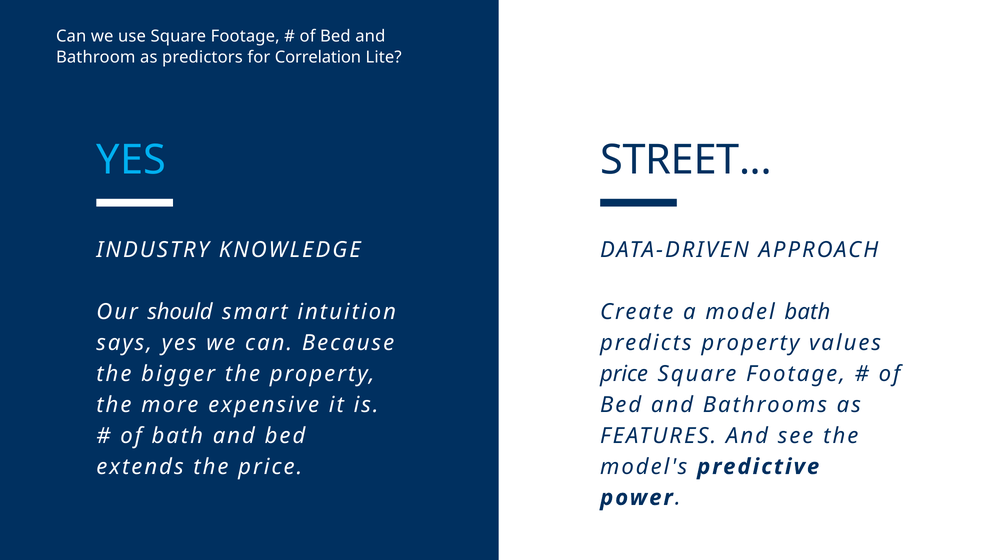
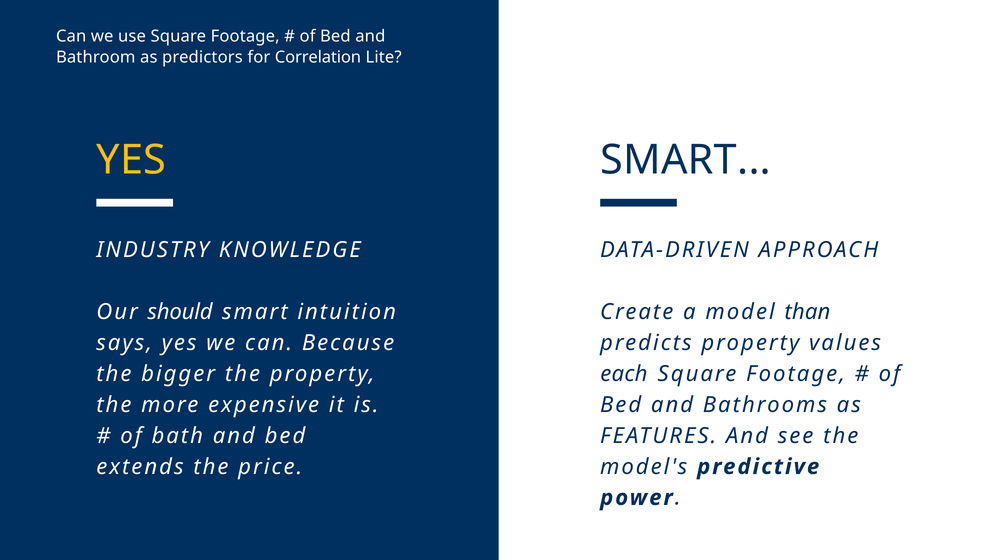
YES colour: light blue -> yellow (131, 160)
STREET: STREET -> SMART (686, 160)
model bath: bath -> than (807, 312)
price: price -> each (624, 374)
